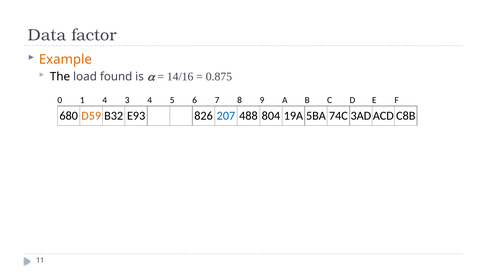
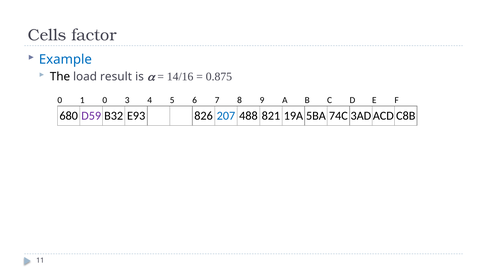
Data: Data -> Cells (47, 35)
Example colour: orange -> blue (65, 59)
found: found -> result (116, 77)
1 4: 4 -> 0 (105, 100)
D59 colour: orange -> purple (91, 116)
804: 804 -> 821 (271, 116)
